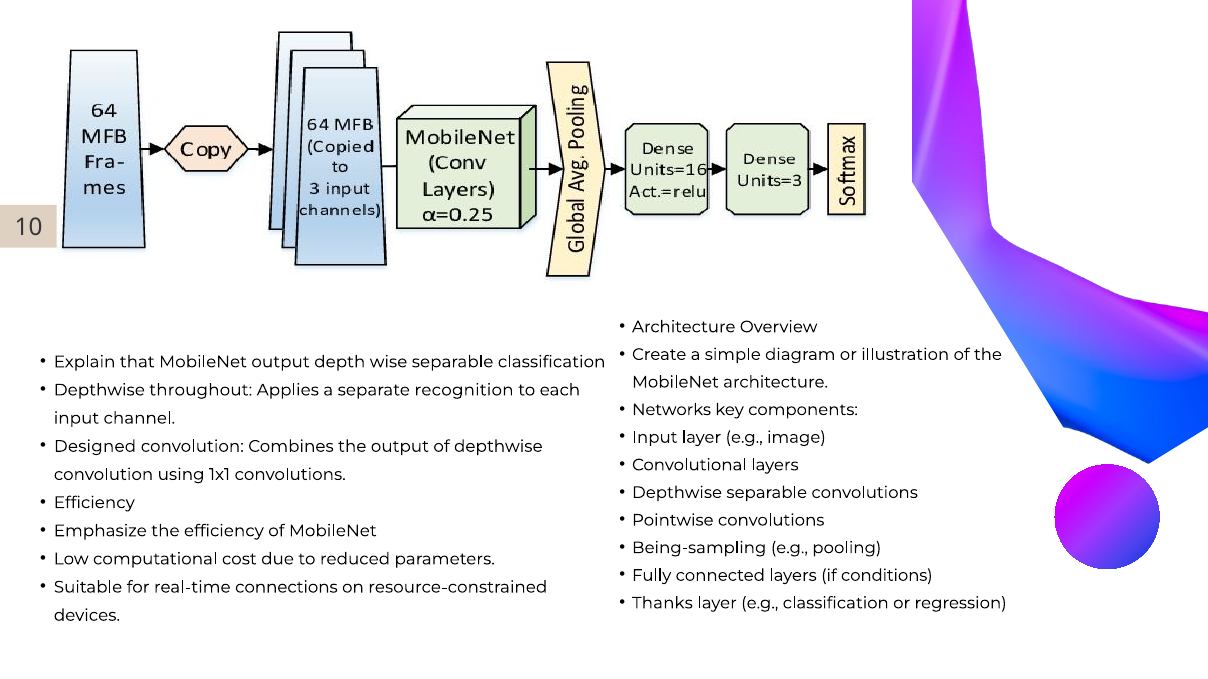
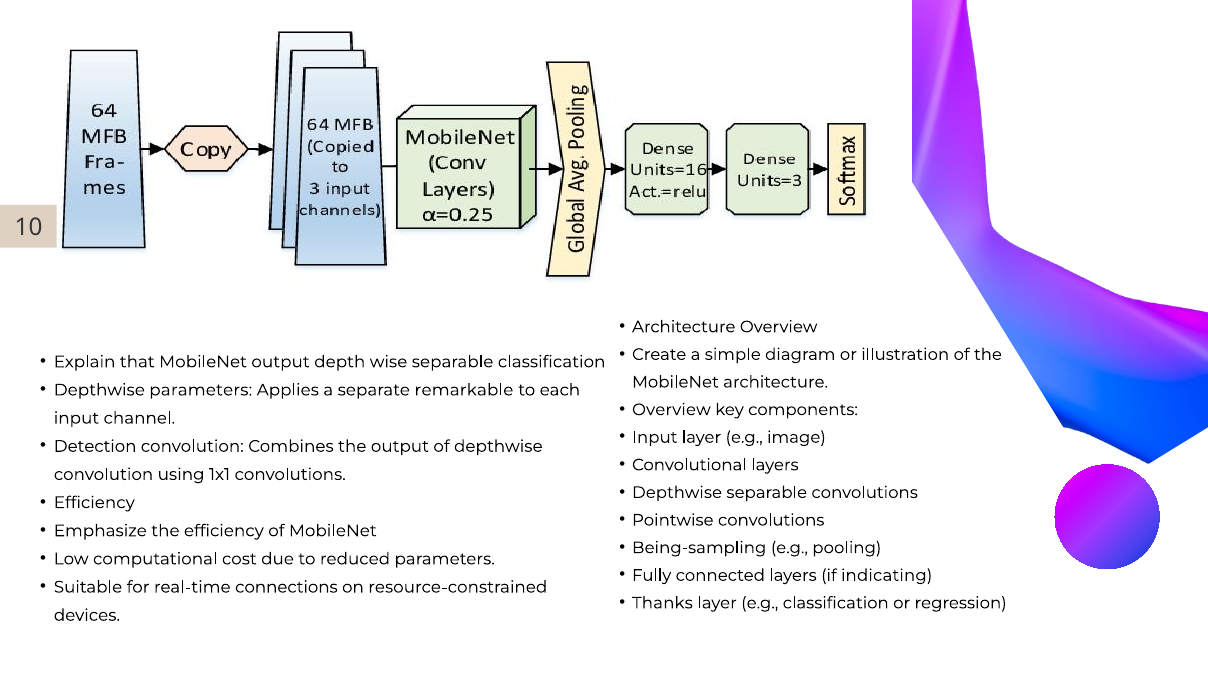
Depthwise throughout: throughout -> parameters (201, 390)
recognition: recognition -> remarkable (464, 390)
Networks: Networks -> Overview (671, 410)
Designed: Designed -> Detection (95, 447)
conditions: conditions -> indicating (887, 576)
